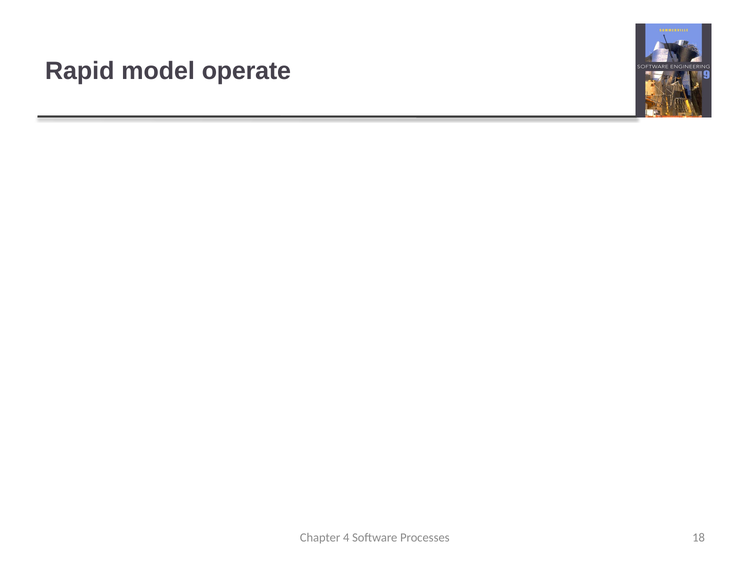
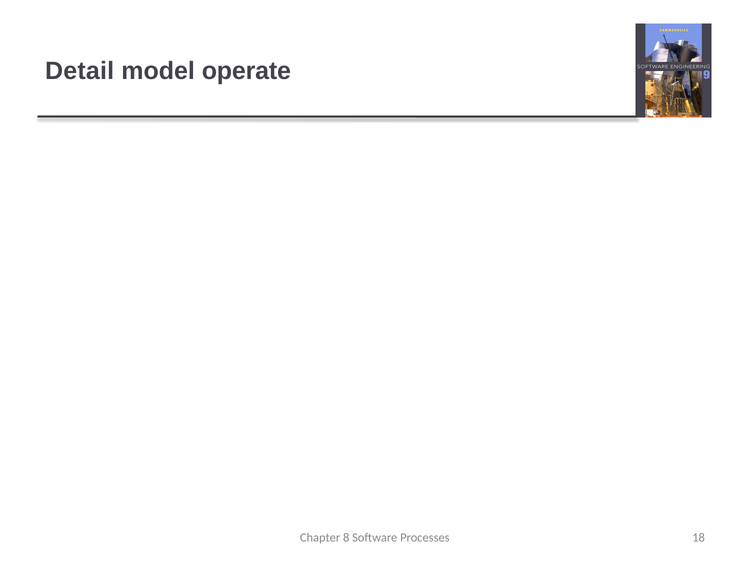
Rapid: Rapid -> Detail (80, 71)
4: 4 -> 8 (346, 537)
